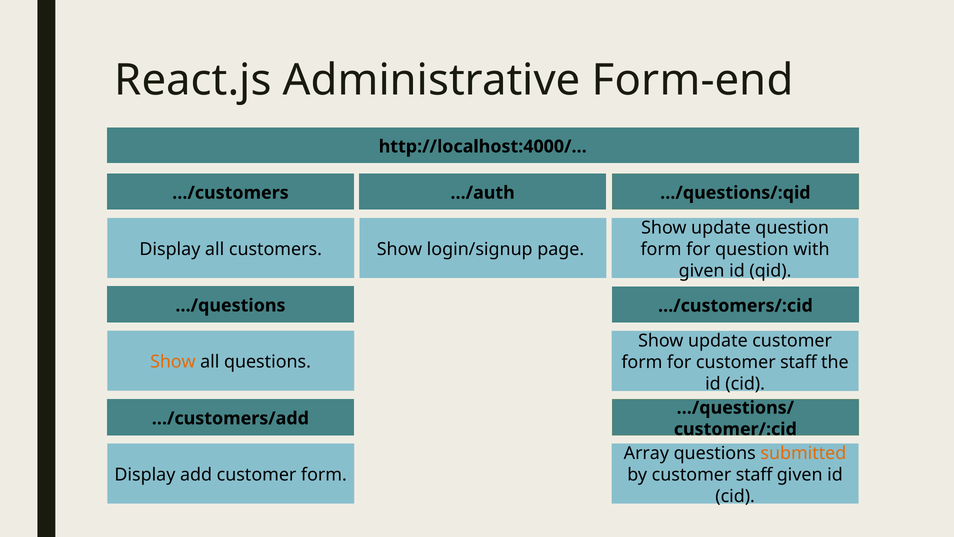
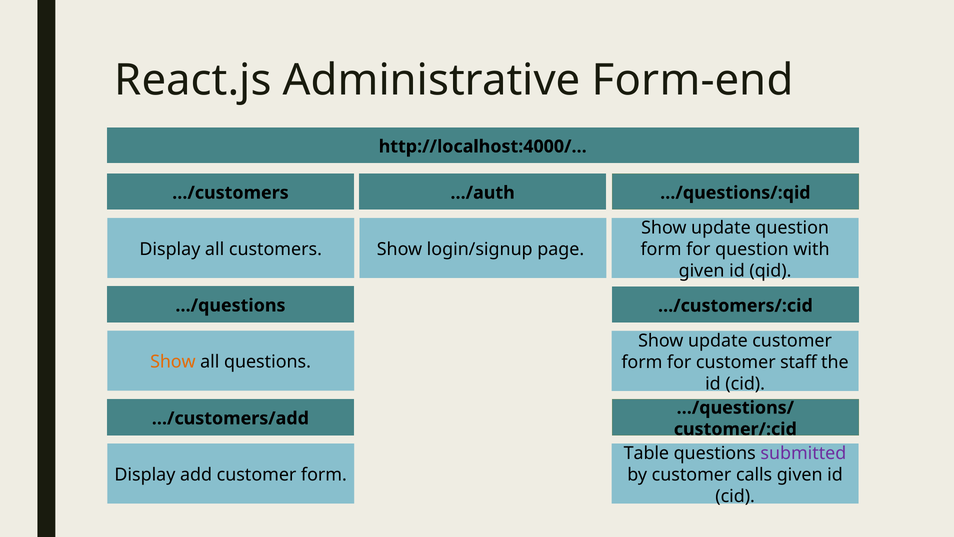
Array: Array -> Table (646, 453)
submitted colour: orange -> purple (803, 453)
by customer staff: staff -> calls (754, 475)
